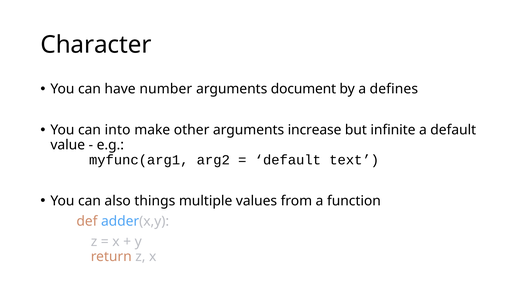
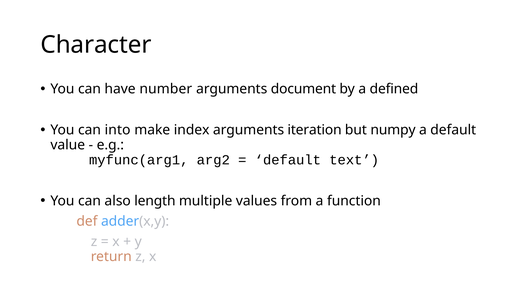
defines: defines -> defined (394, 89)
other: other -> index (192, 130)
increase: increase -> iteration (315, 130)
infinite: infinite -> numpy (393, 130)
things: things -> length (155, 201)
